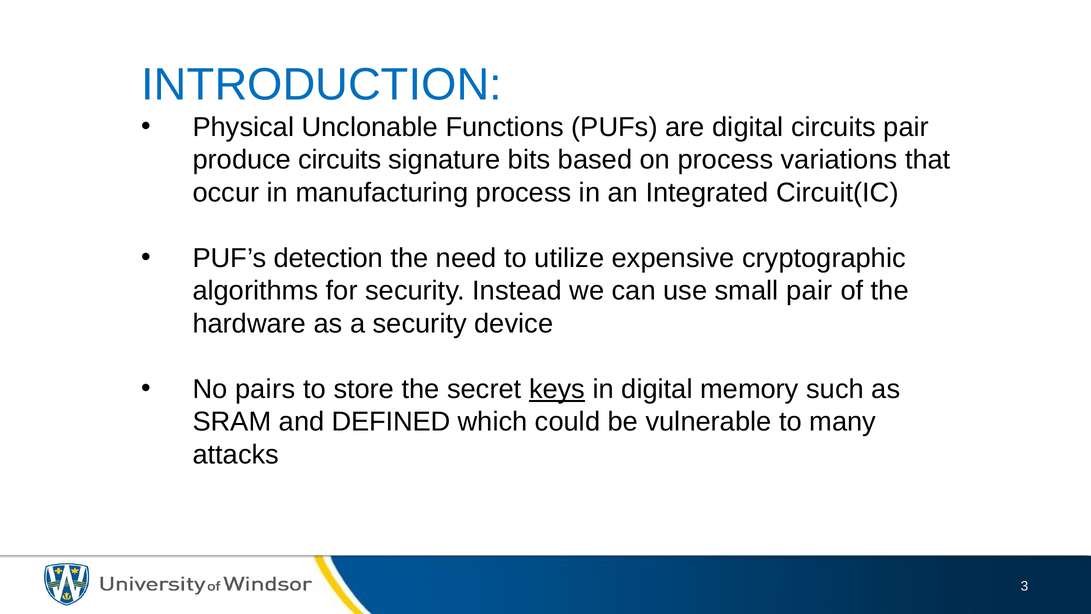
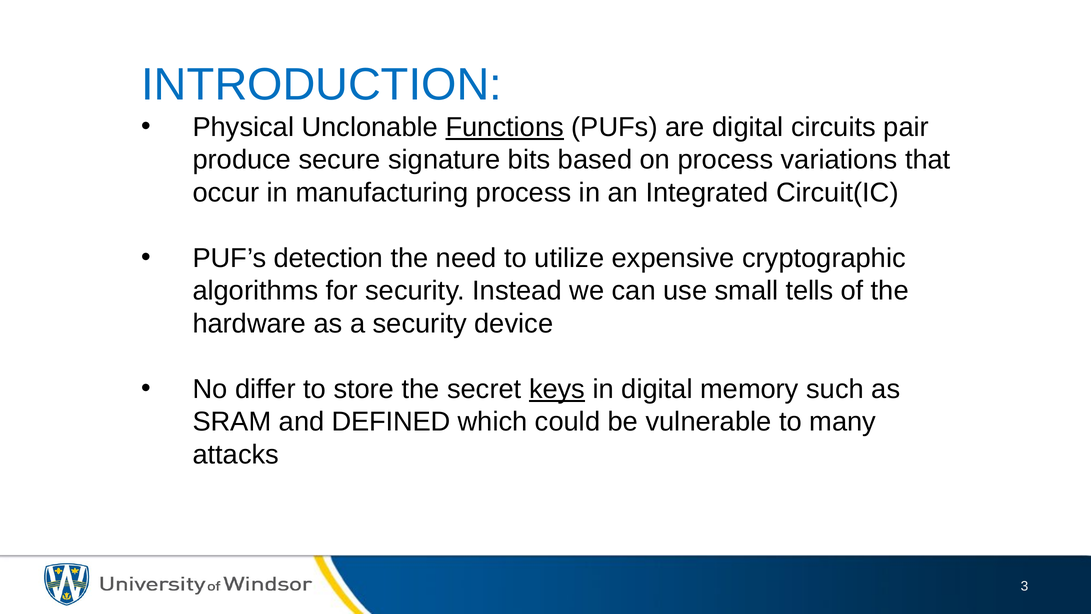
Functions underline: none -> present (505, 127)
produce circuits: circuits -> secure (340, 160)
small pair: pair -> tells (810, 291)
pairs: pairs -> differ (265, 389)
